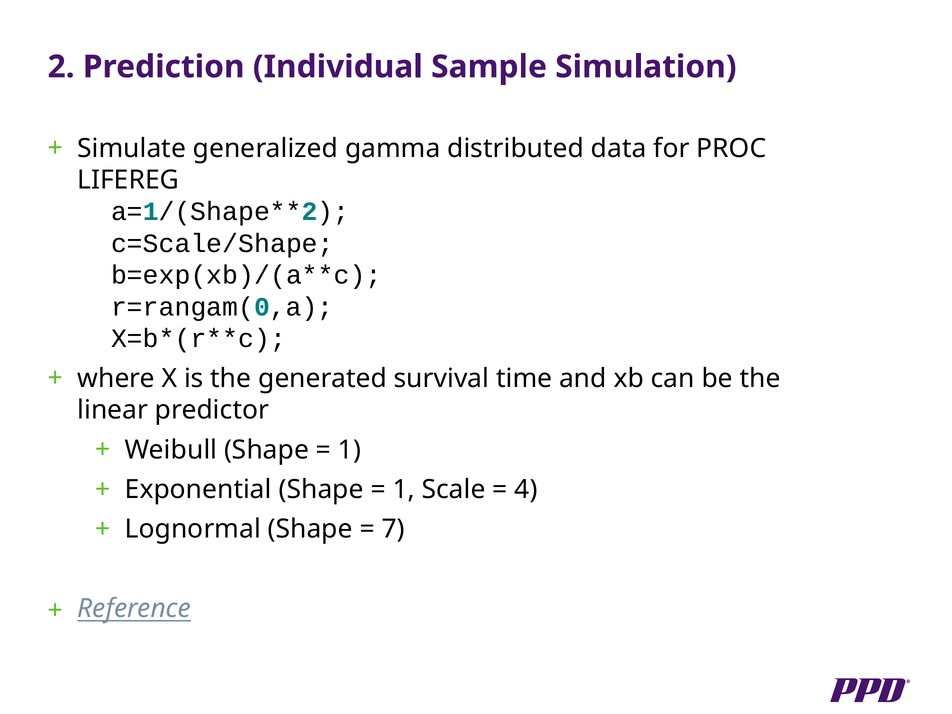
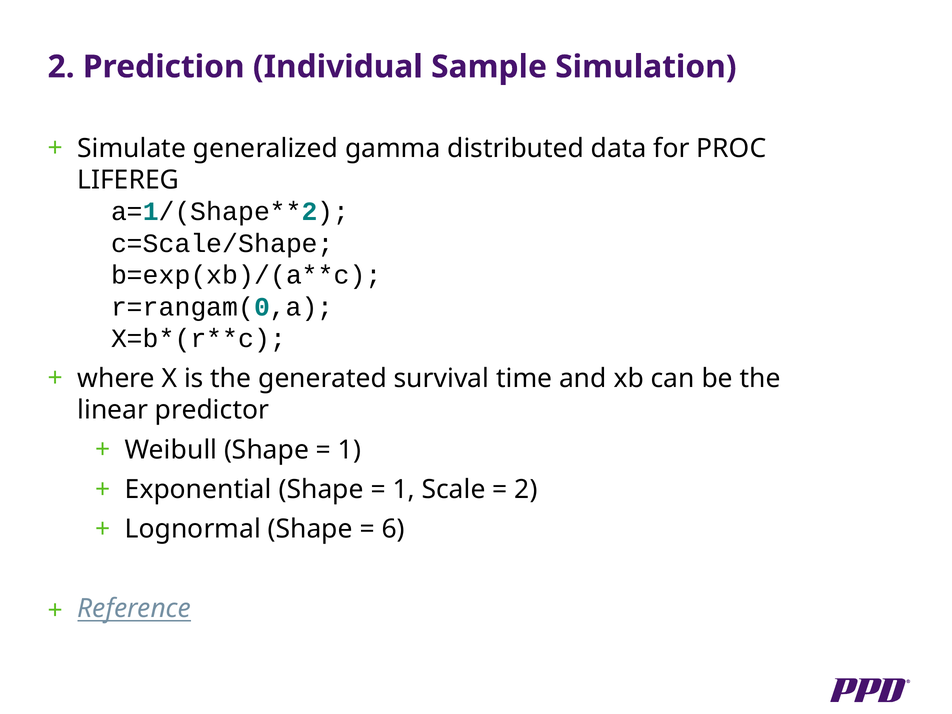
4: 4 -> 2 (526, 490)
7: 7 -> 6 (393, 529)
